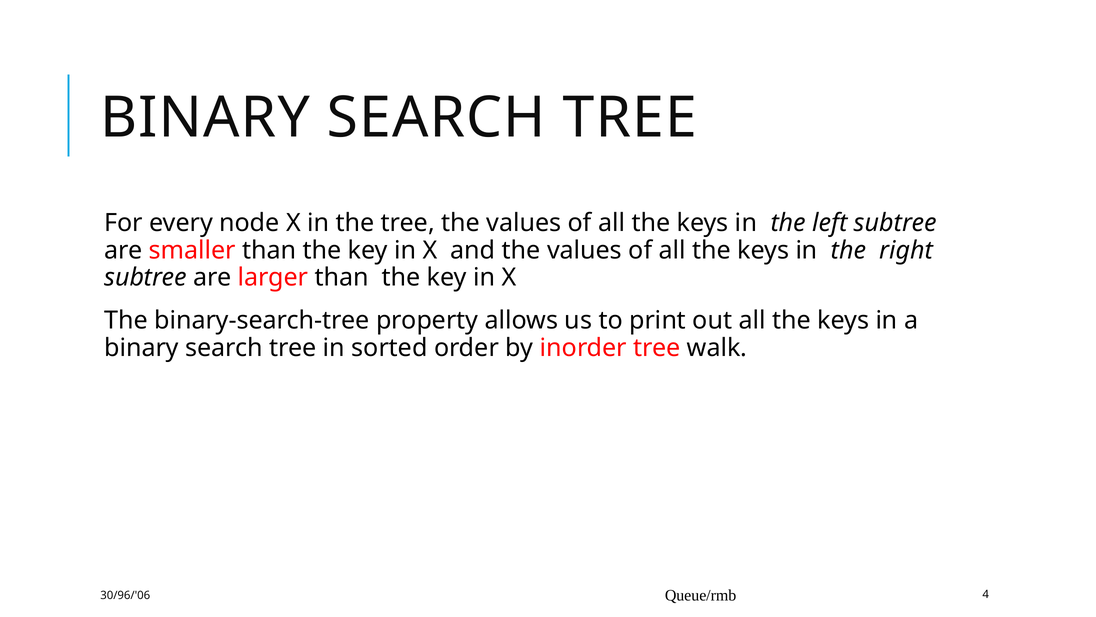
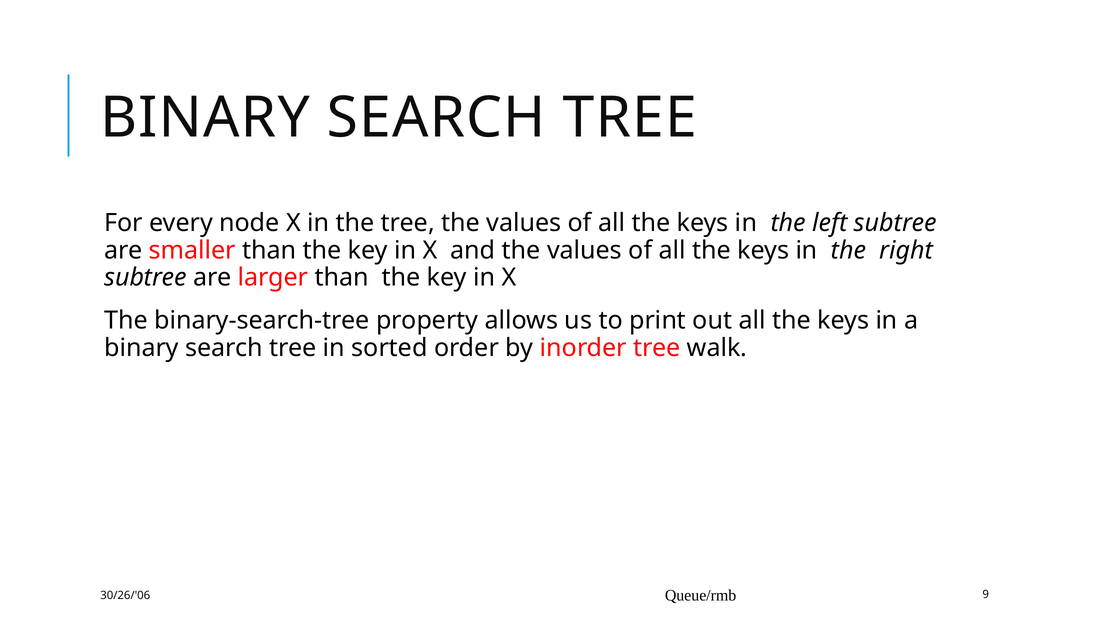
4: 4 -> 9 (986, 594)
30/96/'06: 30/96/'06 -> 30/26/'06 (125, 595)
